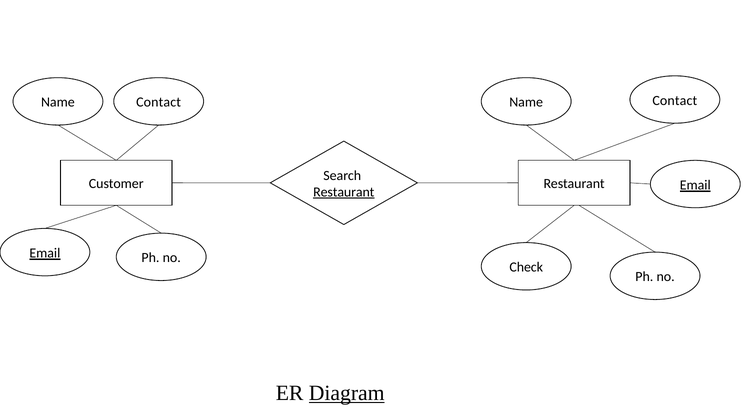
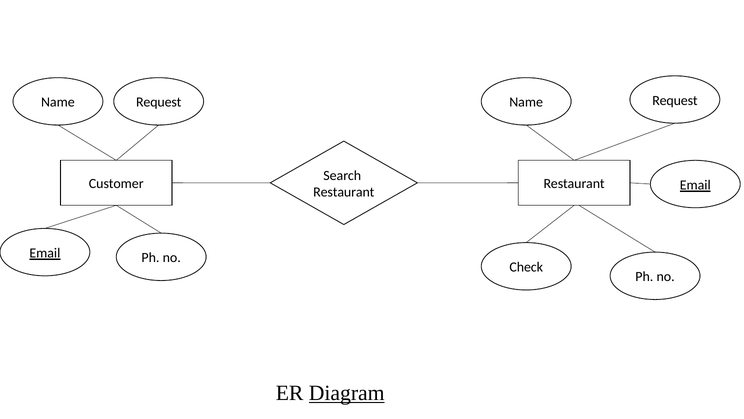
Contact: Contact -> Request (675, 100)
Contact: Contact -> Request (159, 102)
Restaurant underline: present -> none (344, 192)
